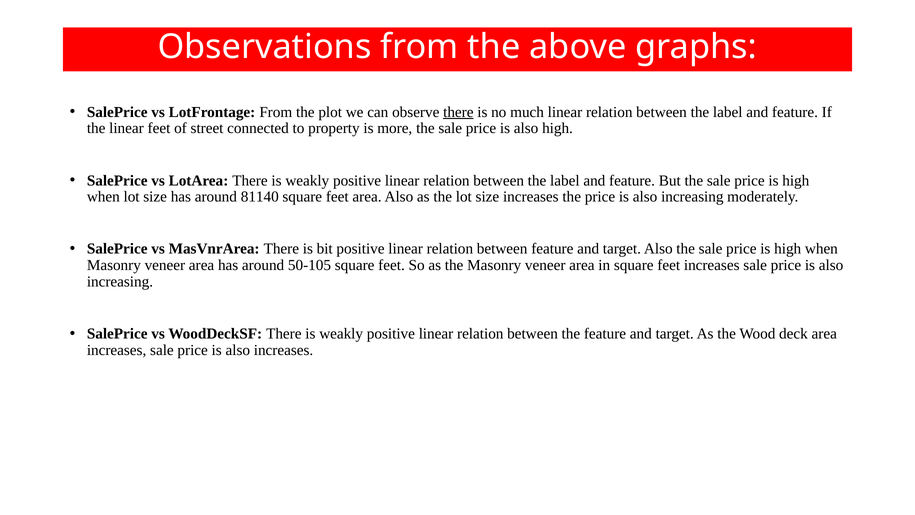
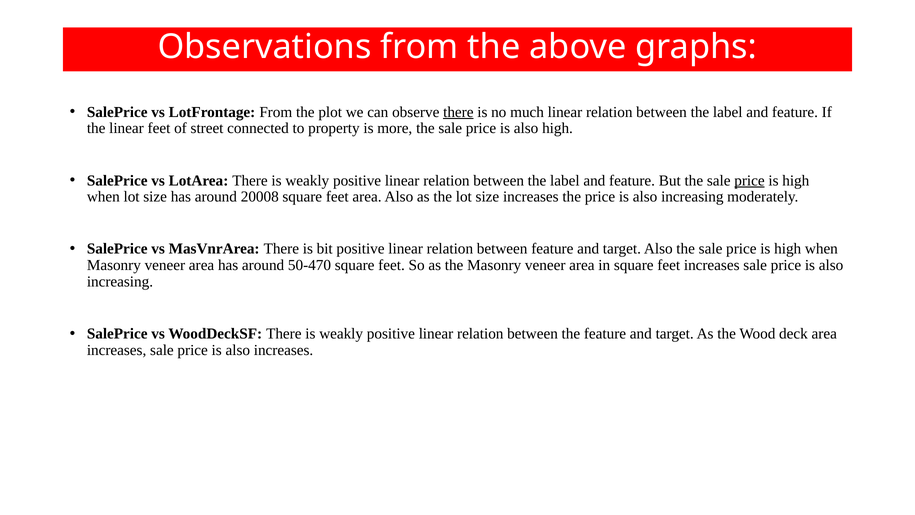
price underline: none -> present (749, 180)
81140: 81140 -> 20008 (260, 197)
50-105: 50-105 -> 50-470 (310, 265)
